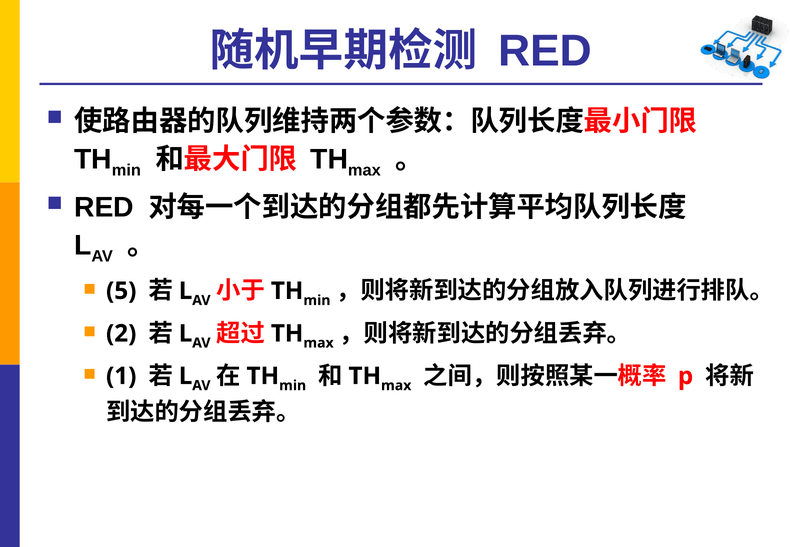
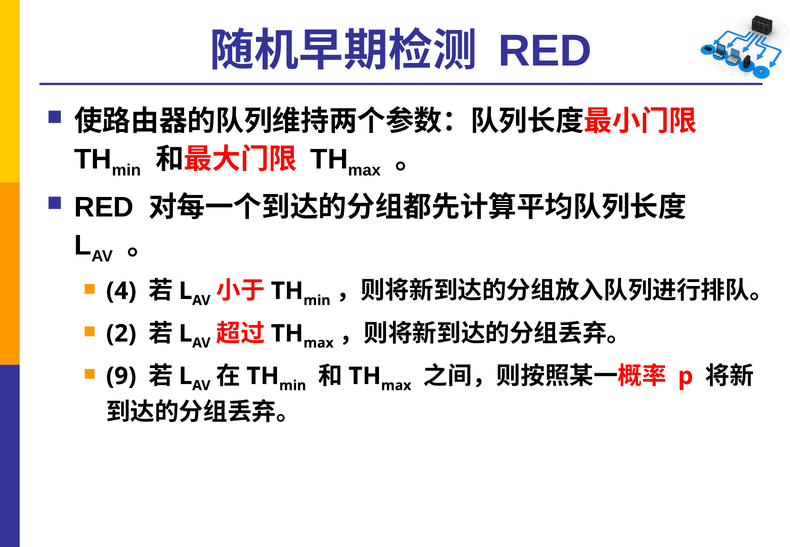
5: 5 -> 4 (121, 291)
1: 1 -> 9 (121, 376)
